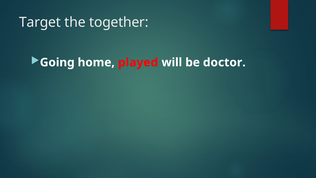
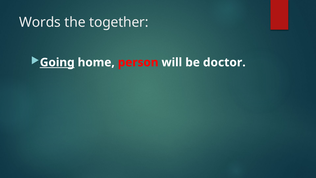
Target: Target -> Words (40, 22)
Going underline: none -> present (57, 62)
played: played -> person (138, 62)
